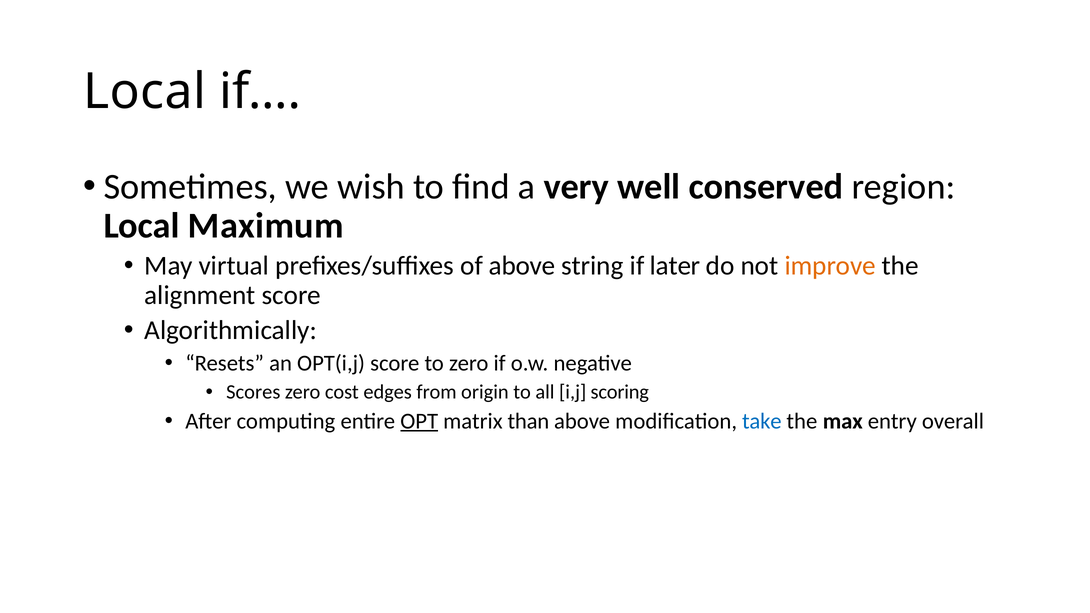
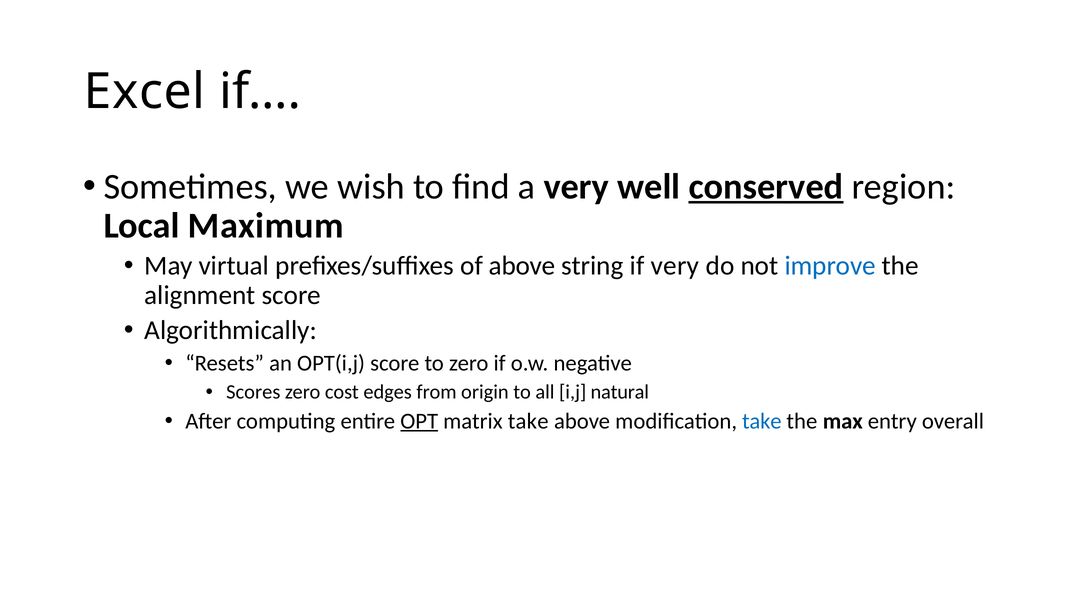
Local: Local -> Excel (145, 92)
conserved underline: none -> present (766, 187)
if later: later -> very (675, 266)
improve colour: orange -> blue (830, 266)
scoring: scoring -> natural (620, 392)
matrix than: than -> take (528, 421)
